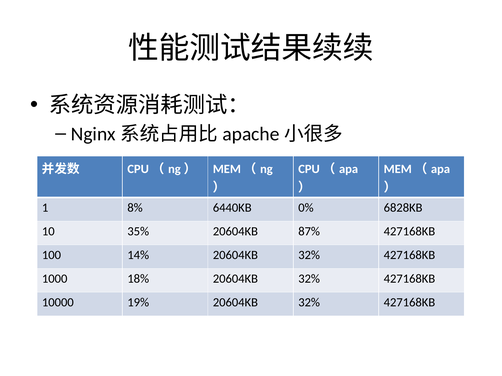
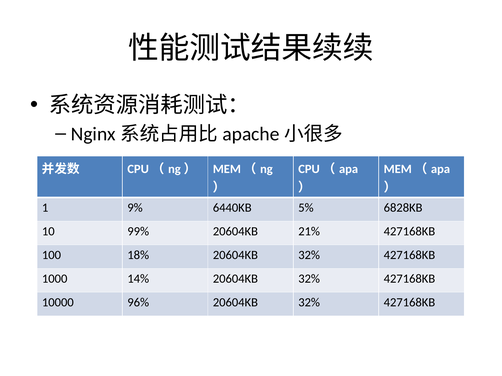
8%: 8% -> 9% (135, 208)
0%: 0% -> 5% (306, 208)
35%: 35% -> 99% (138, 232)
87%: 87% -> 21% (309, 232)
14%: 14% -> 18% (138, 255)
18%: 18% -> 14% (138, 279)
19%: 19% -> 96% (138, 303)
